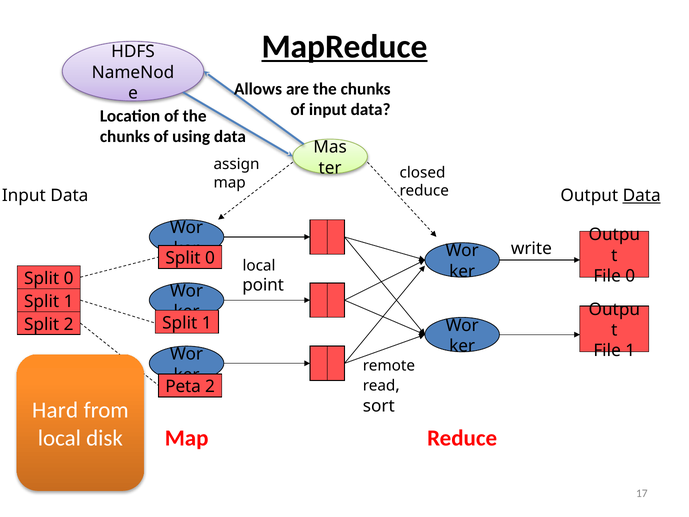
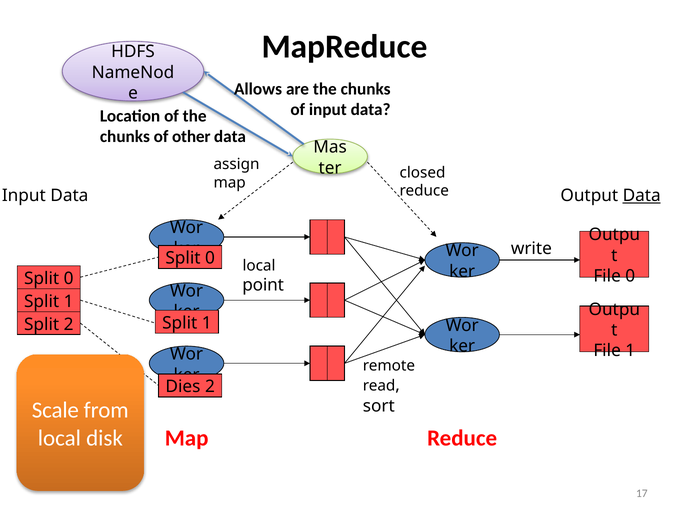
MapReduce underline: present -> none (344, 47)
using: using -> other (191, 137)
Peta: Peta -> Dies (183, 387)
Hard: Hard -> Scale (55, 410)
